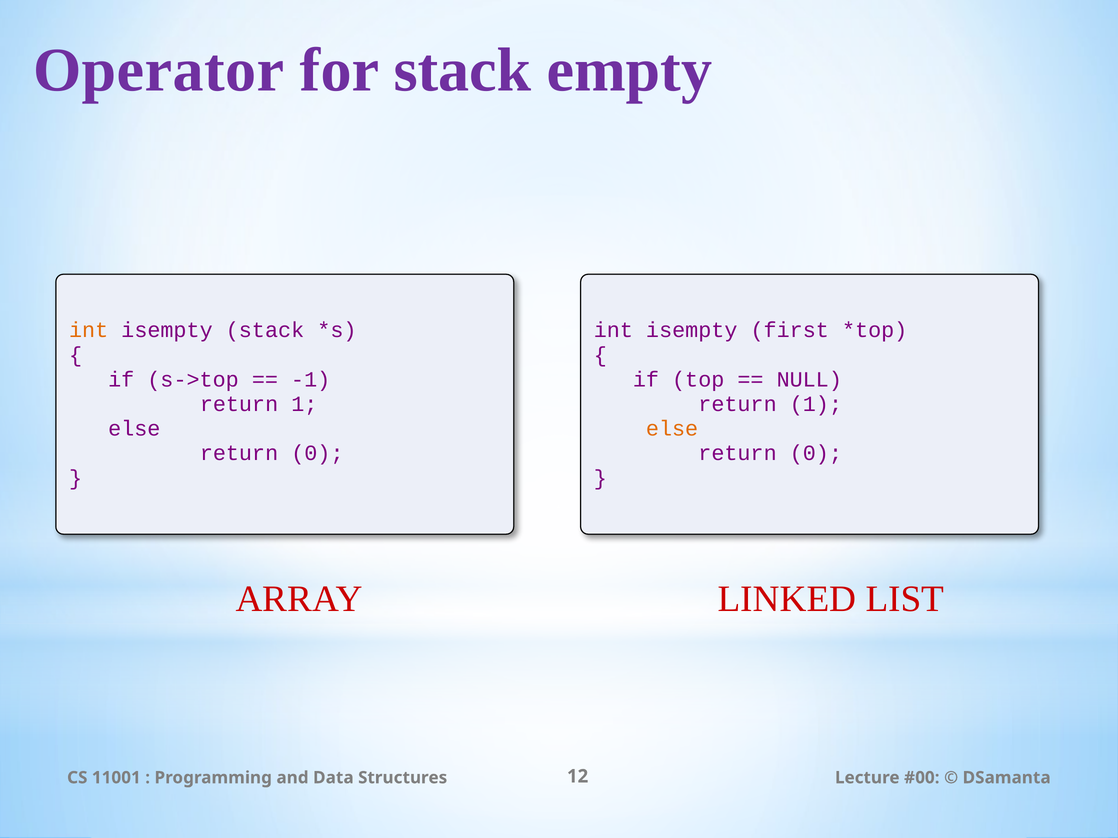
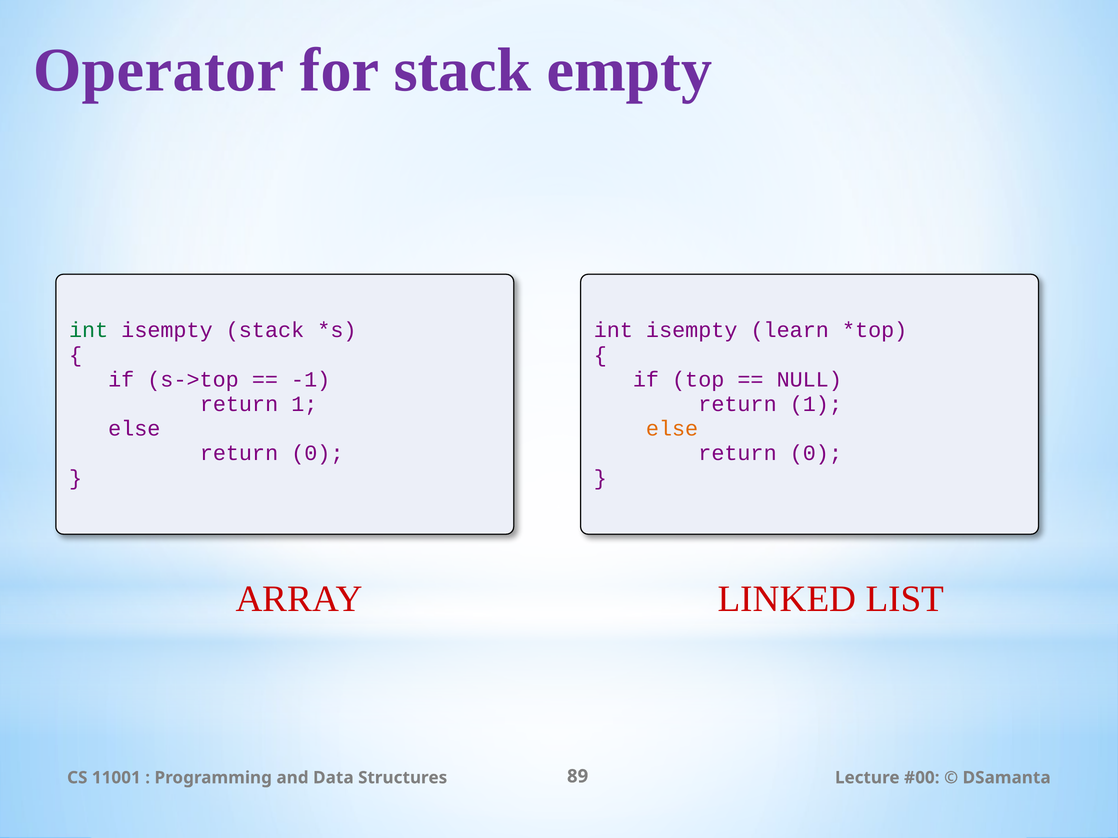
int colour: orange -> green (89, 331)
first: first -> learn (790, 331)
12: 12 -> 89 (578, 777)
